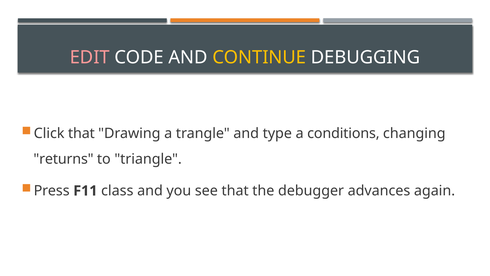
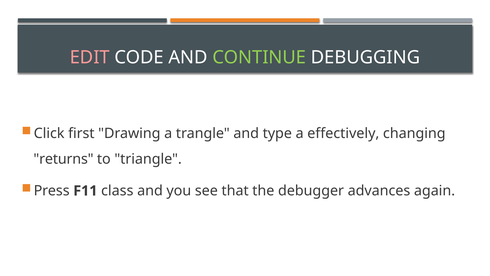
CONTINUE colour: yellow -> light green (259, 57)
Click that: that -> first (81, 133)
conditions: conditions -> effectively (343, 133)
